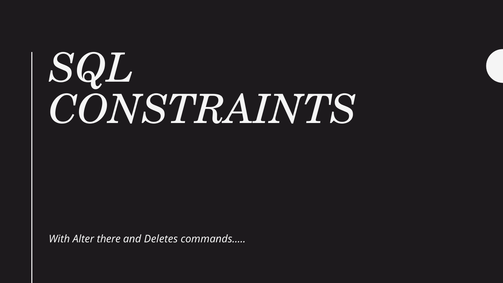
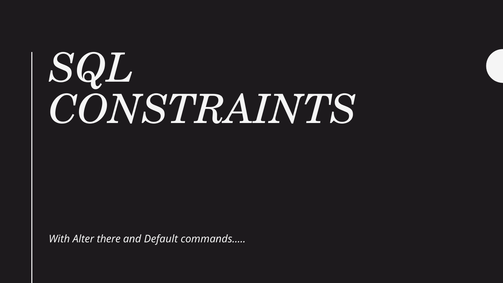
Deletes: Deletes -> Default (161, 239)
